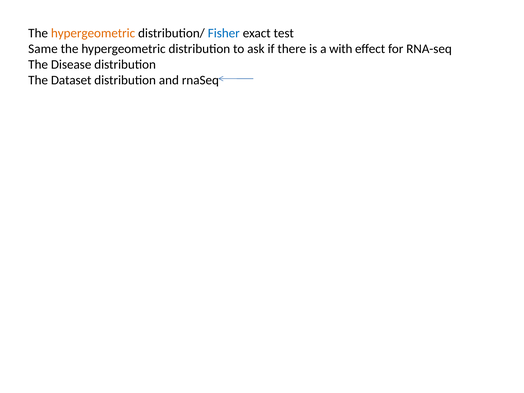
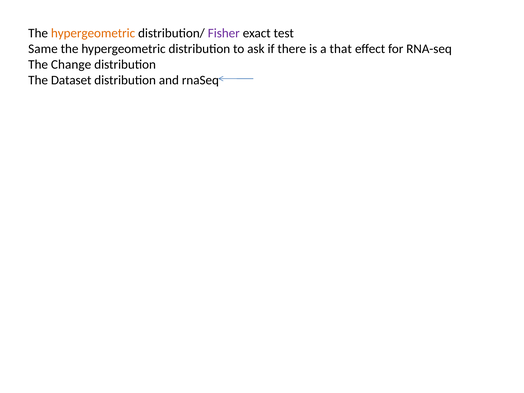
Fisher colour: blue -> purple (224, 33)
with: with -> that (341, 49)
Disease: Disease -> Change (71, 65)
